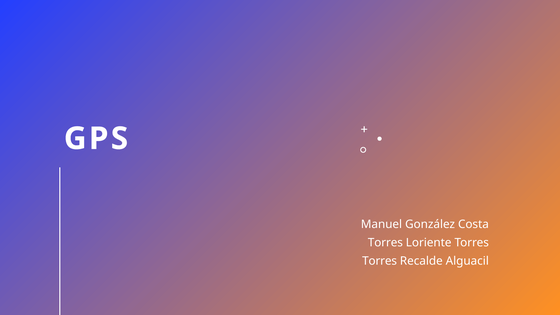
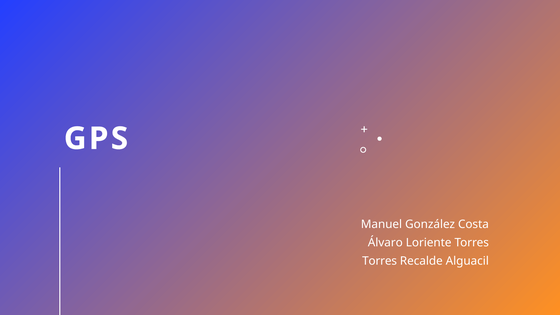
Torres: Torres -> Álvaro (385, 243)
